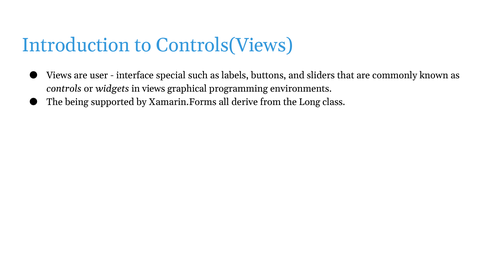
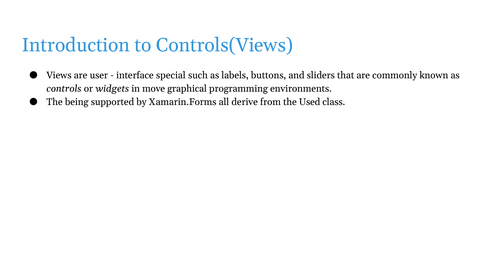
in views: views -> move (154, 89)
Long: Long -> Used (310, 102)
